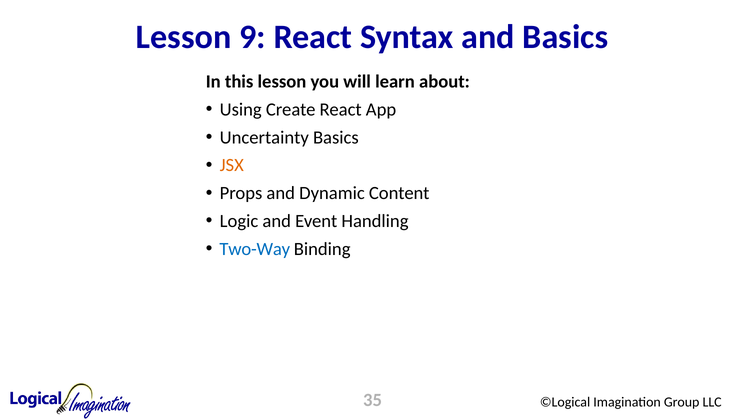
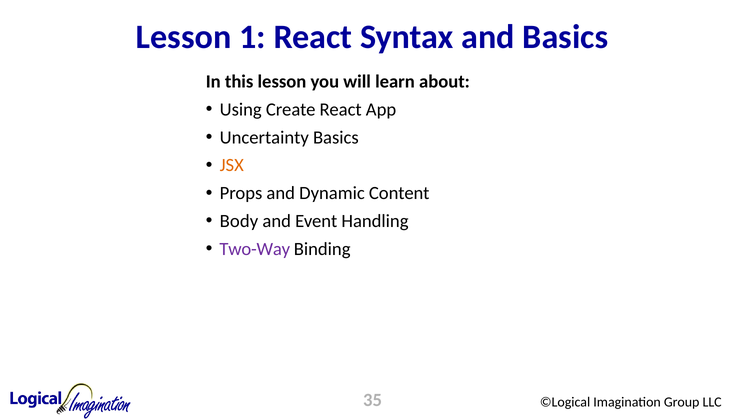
9: 9 -> 1 (252, 37)
Logic: Logic -> Body (239, 221)
Two-Way colour: blue -> purple (255, 249)
